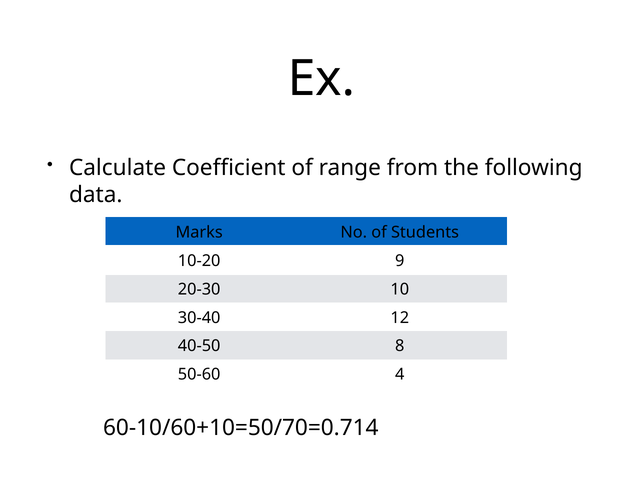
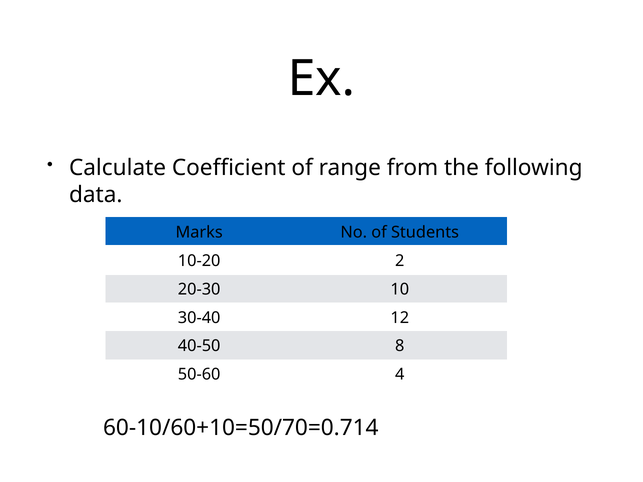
9: 9 -> 2 (400, 261)
